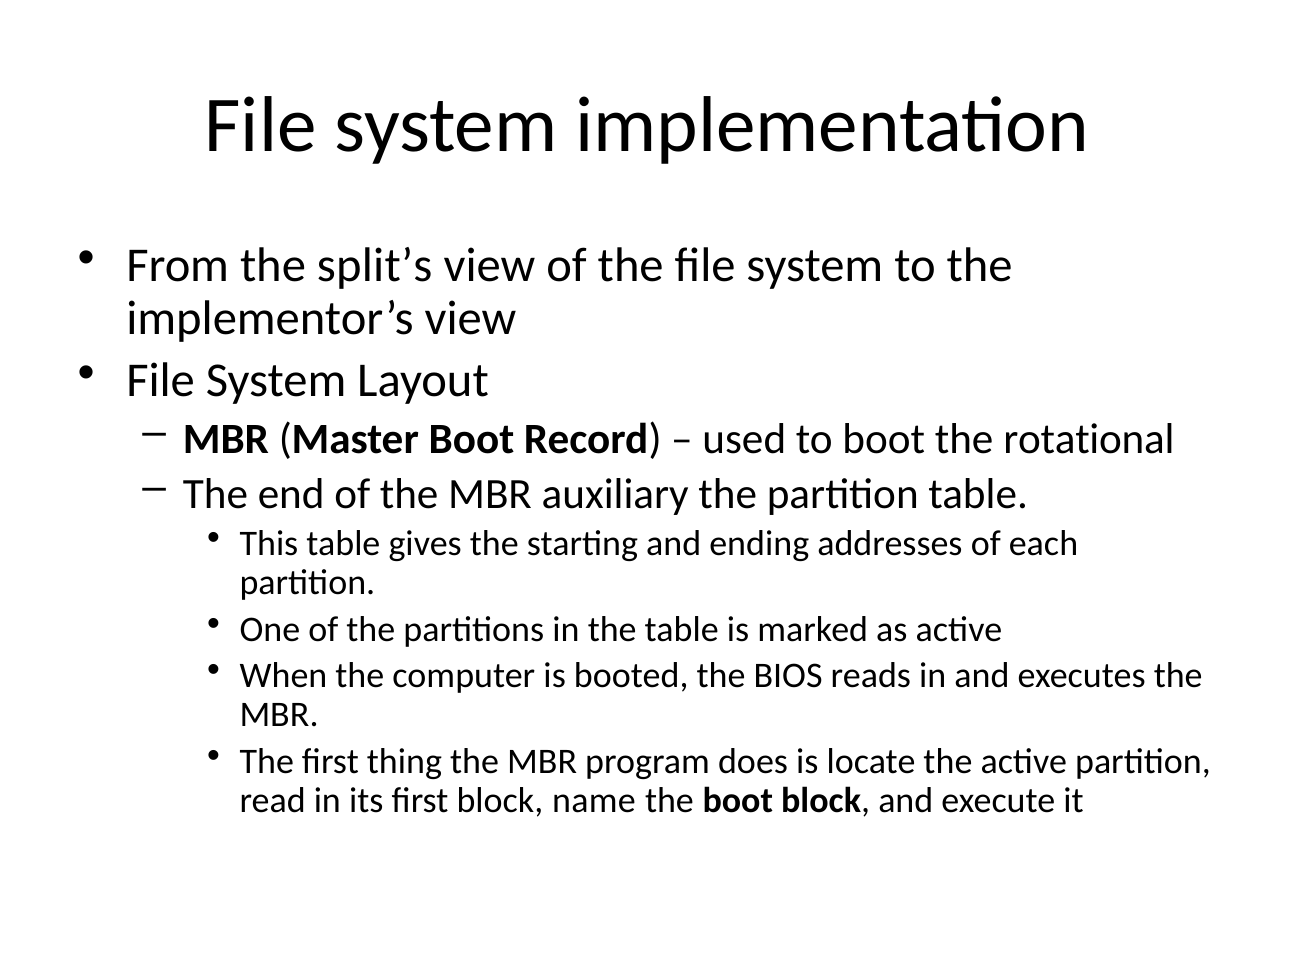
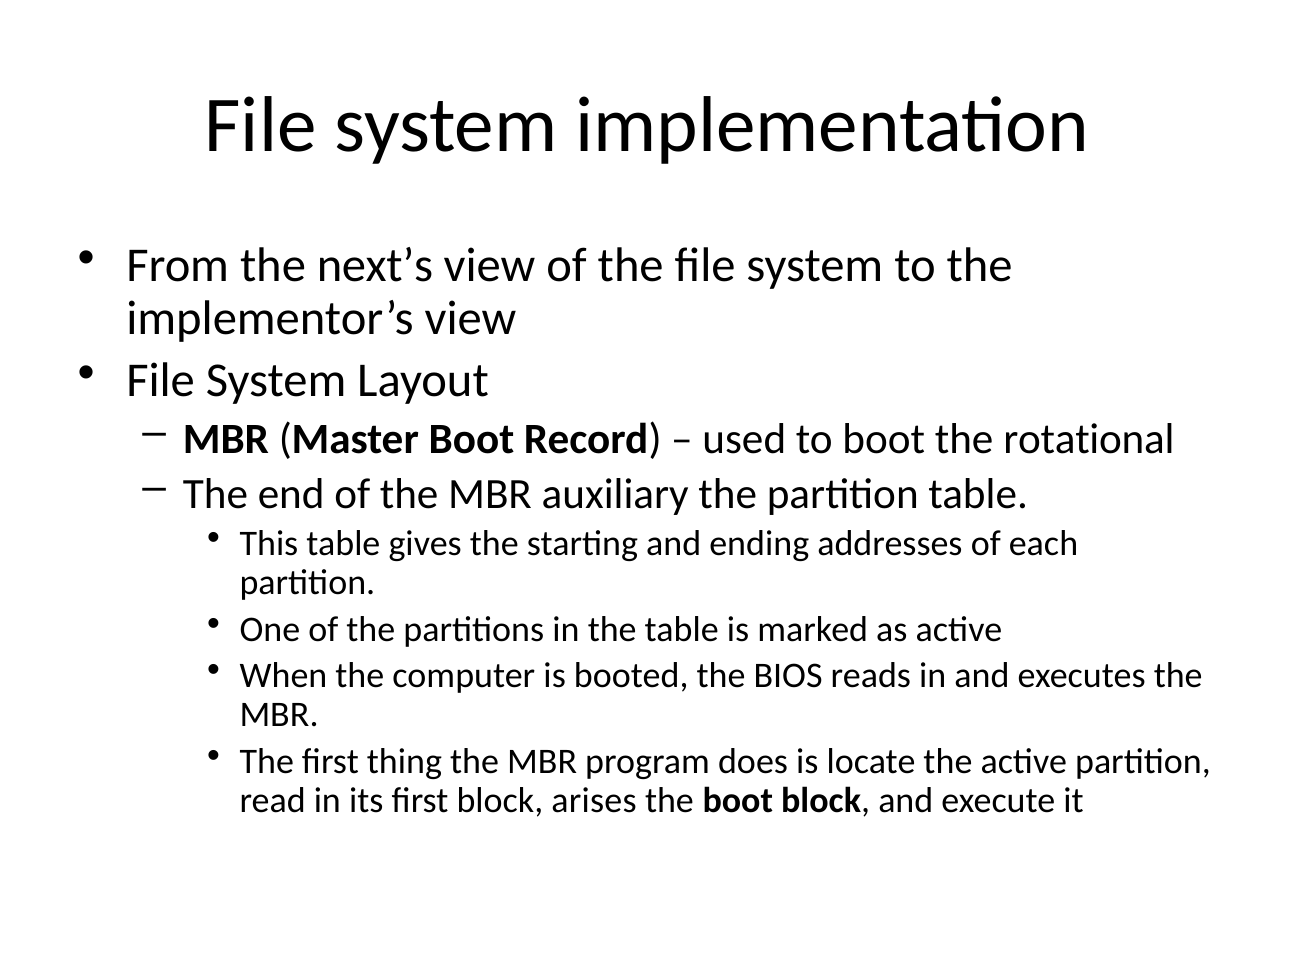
split’s: split’s -> next’s (375, 266)
name: name -> arises (594, 801)
